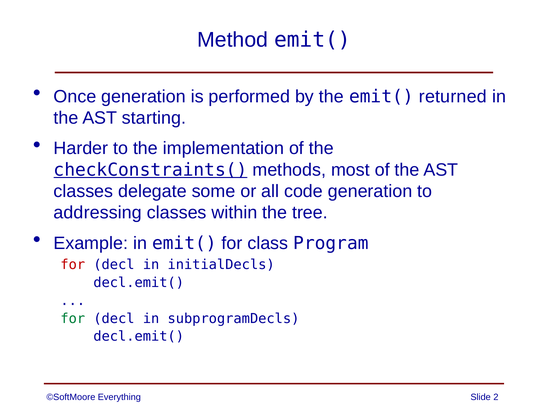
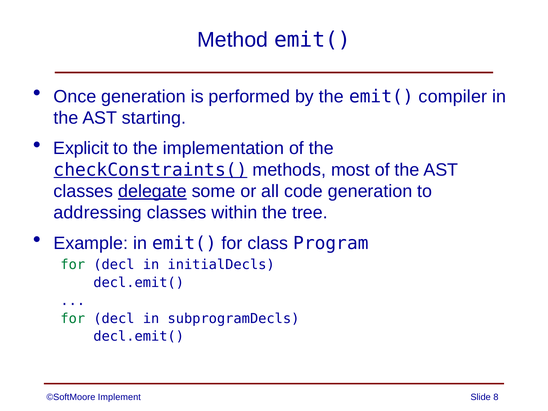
returned: returned -> compiler (453, 96)
Harder: Harder -> Explicit (81, 148)
delegate underline: none -> present (152, 191)
for colour: red -> green (73, 265)
Everything: Everything -> Implement (119, 397)
2: 2 -> 8 (496, 397)
